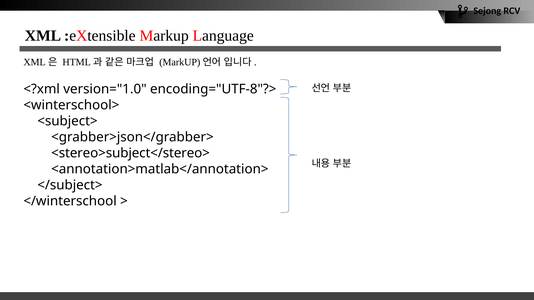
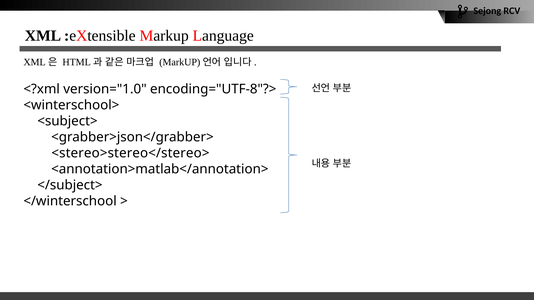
<stereo>subject</stereo>: <stereo>subject</stereo> -> <stereo>stereo</stereo> (130, 153)
